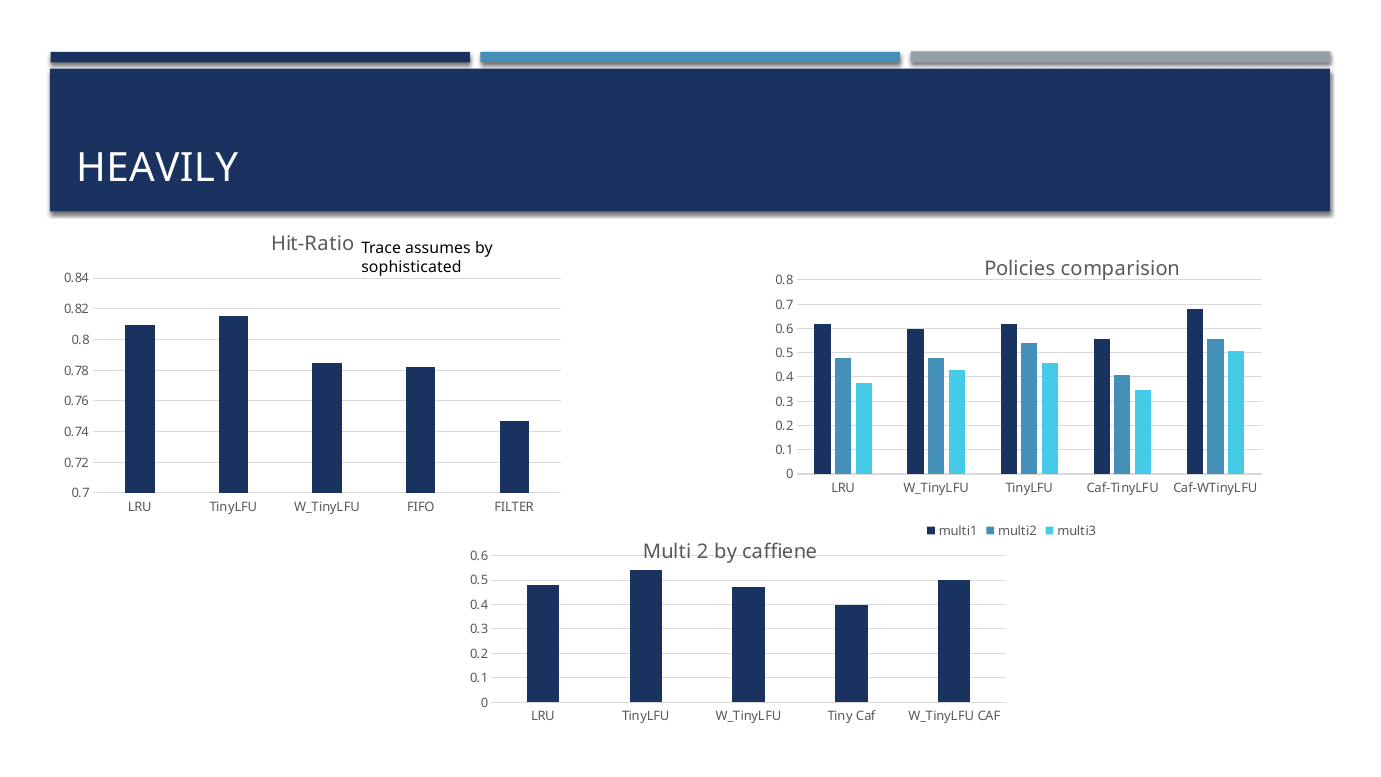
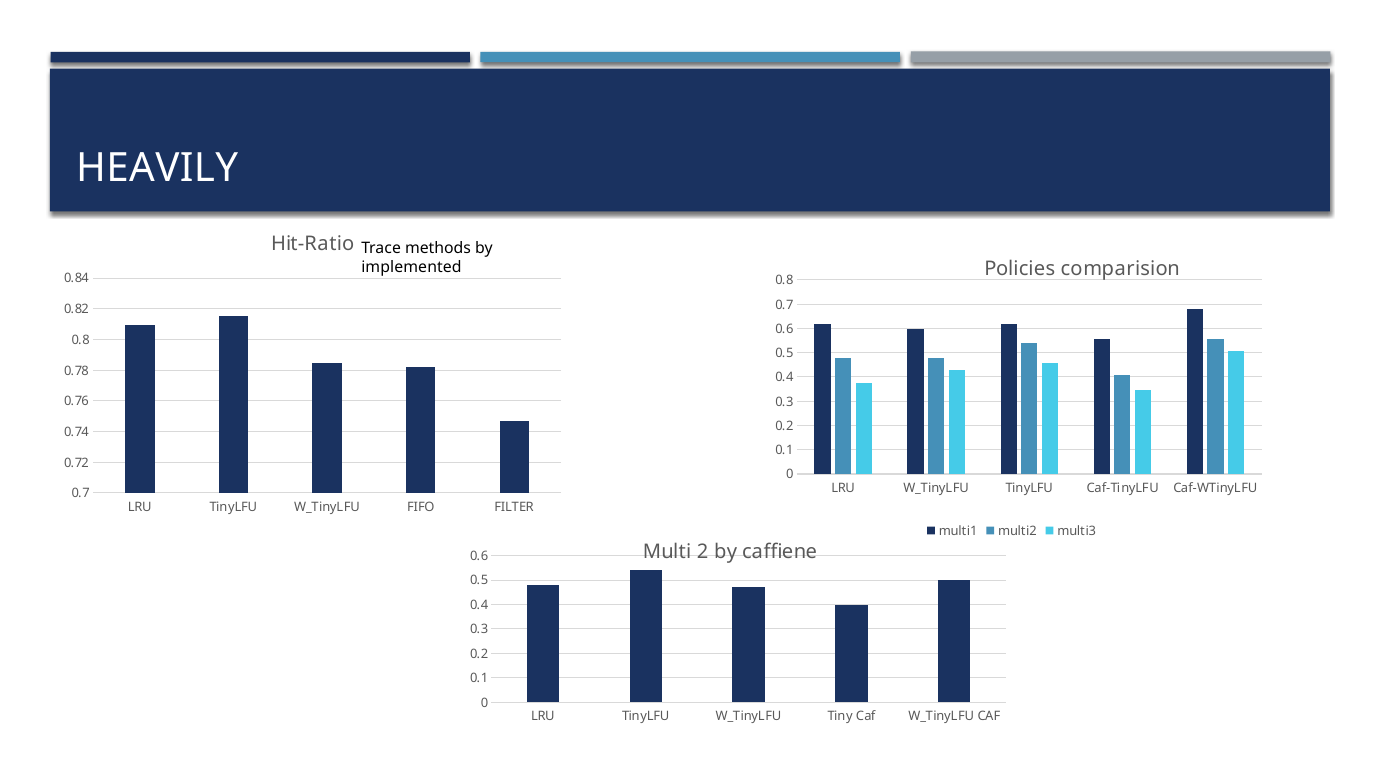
assumes: assumes -> methods (438, 249)
sophisticated: sophisticated -> implemented (411, 268)
